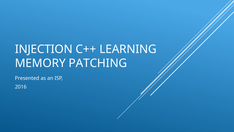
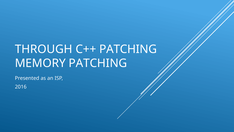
INJECTION: INJECTION -> THROUGH (44, 49)
C++ LEARNING: LEARNING -> PATCHING (128, 49)
